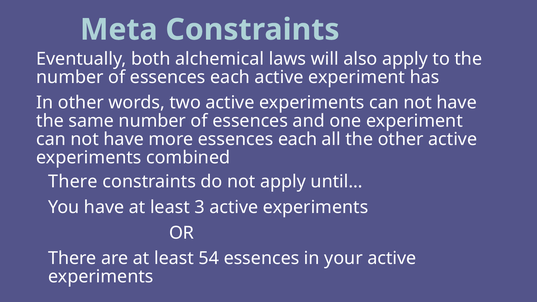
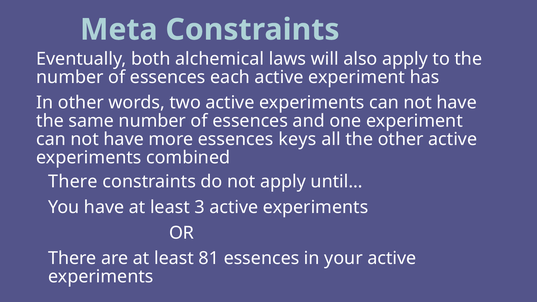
more essences each: each -> keys (297, 139)
54: 54 -> 81 (209, 258)
